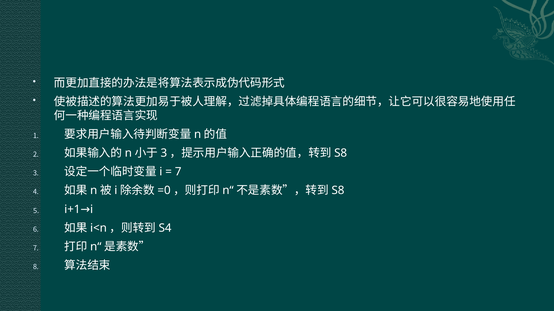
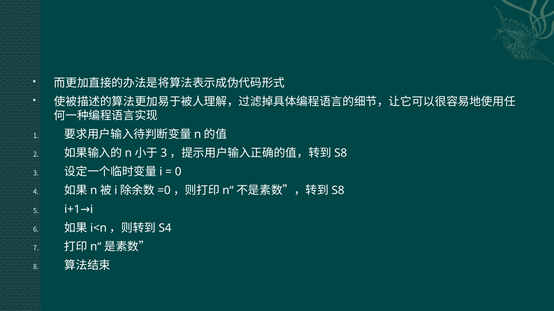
7: 7 -> 0 (178, 172)
